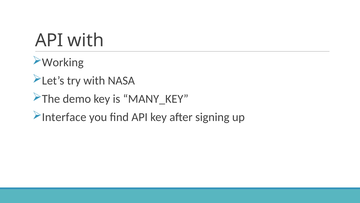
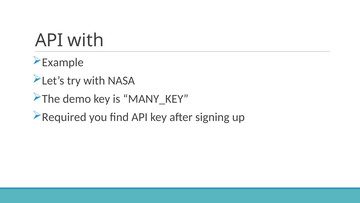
Working: Working -> Example (63, 62)
Interface: Interface -> Required (64, 117)
